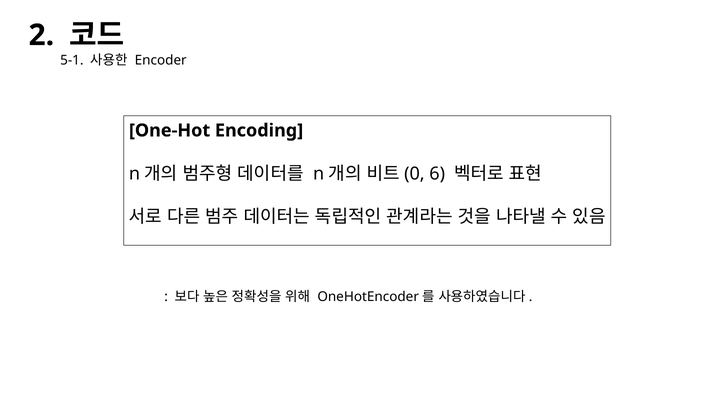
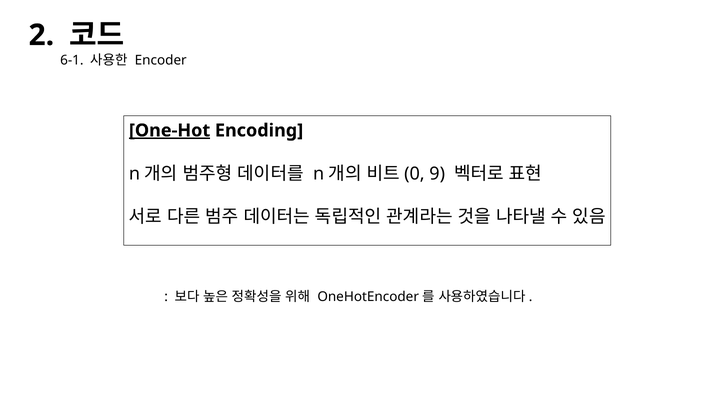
5-1: 5-1 -> 6-1 (72, 60)
One-Hot underline: none -> present (170, 131)
6: 6 -> 9 (437, 174)
